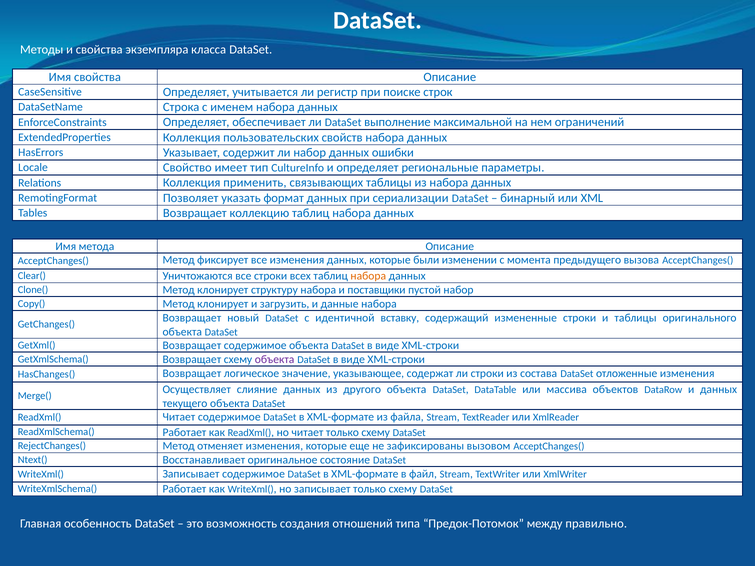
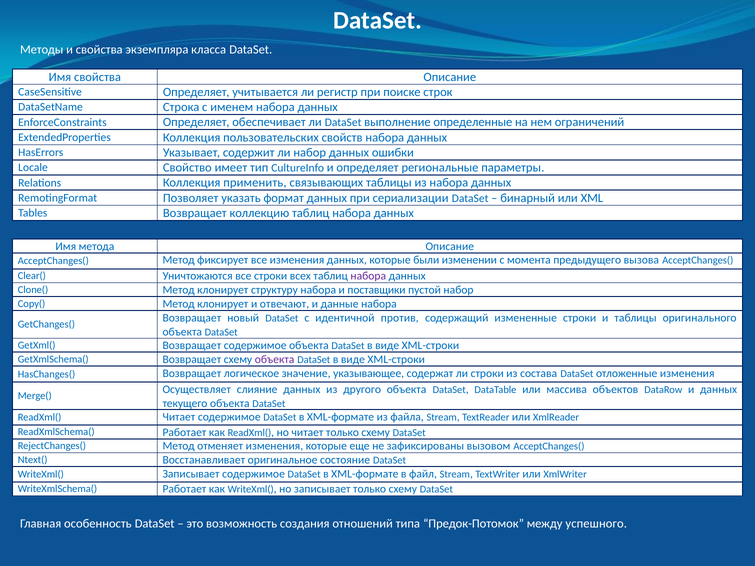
максимальной: максимальной -> определенные (473, 122)
набора colour: orange -> purple (368, 276)
загрузить: загрузить -> отвечают (285, 304)
вставку: вставку -> против (400, 318)
правильно: правильно -> успешного (596, 524)
